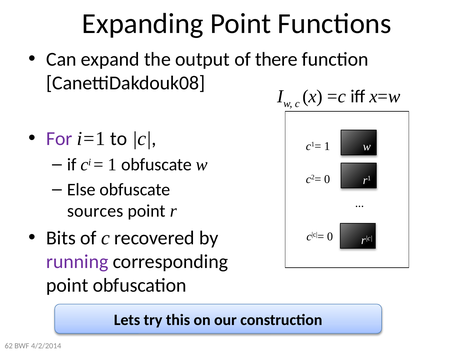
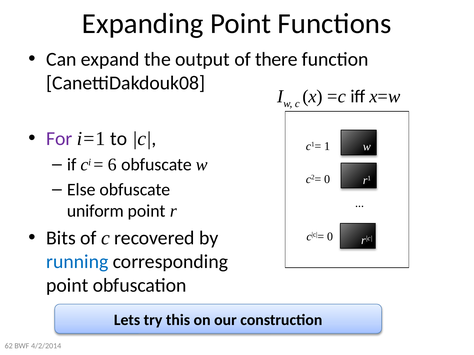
1: 1 -> 6 (112, 165)
sources: sources -> uniform (95, 211)
running colour: purple -> blue (77, 262)
